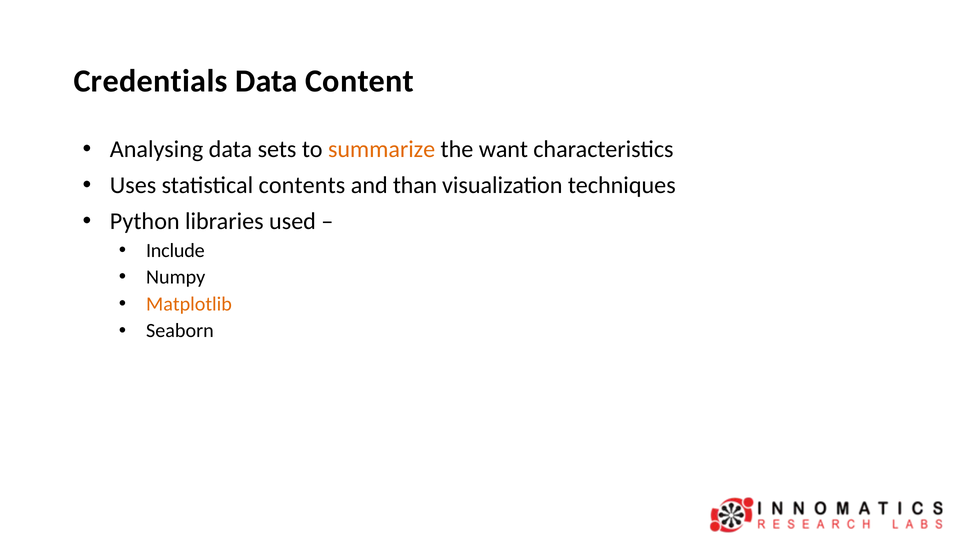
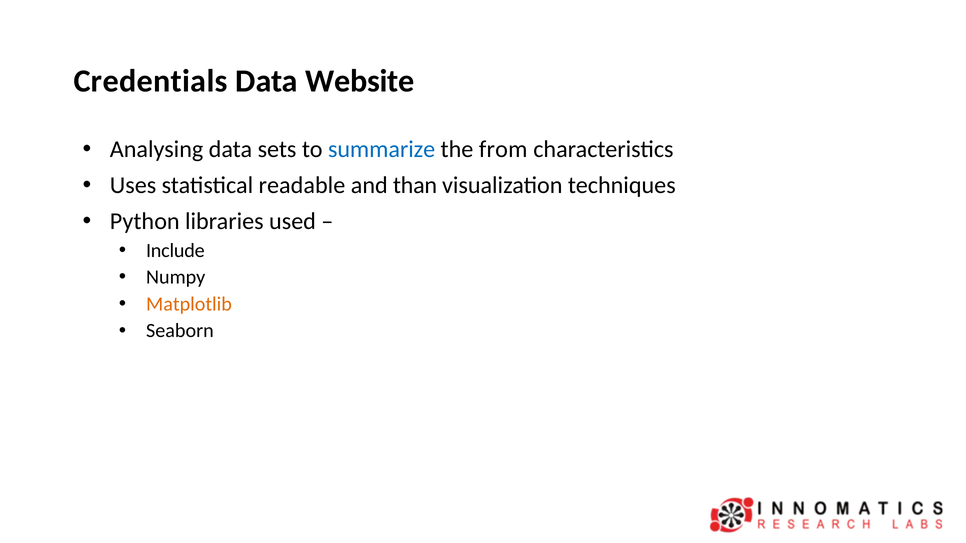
Content: Content -> Website (360, 81)
summarize colour: orange -> blue (382, 149)
want: want -> from (503, 149)
contents: contents -> readable (302, 185)
